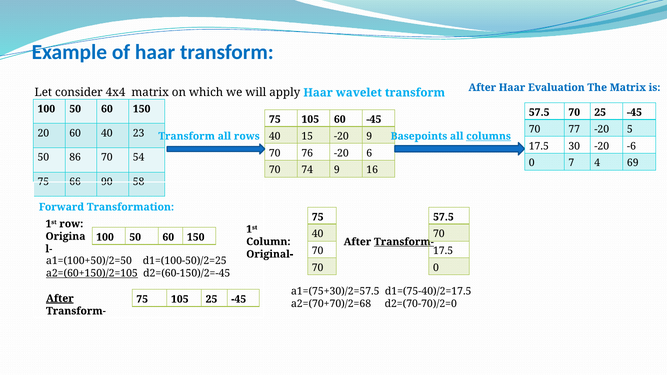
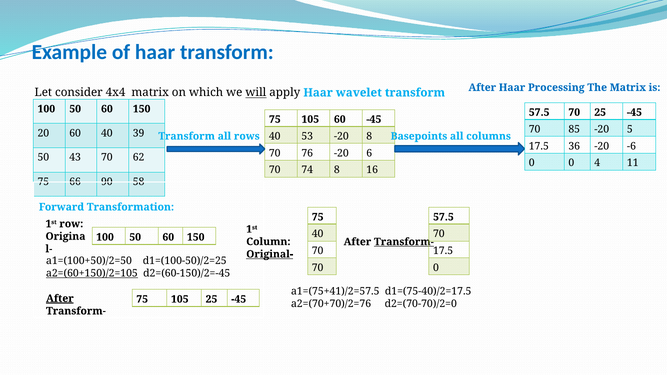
Evaluation: Evaluation -> Processing (556, 88)
will underline: none -> present (256, 93)
77: 77 -> 85 (574, 129)
23: 23 -> 39 (139, 133)
15: 15 -> 53 (307, 136)
-20 9: 9 -> 8 (369, 136)
columns underline: present -> none (489, 136)
30: 30 -> 36 (574, 146)
86: 86 -> 43 (75, 158)
54: 54 -> 62 (139, 158)
0 7: 7 -> 0 (571, 163)
69: 69 -> 11 (633, 163)
74 9: 9 -> 8 (337, 170)
Original- underline: none -> present (270, 254)
a1=(75+30)/2=57.5: a1=(75+30)/2=57.5 -> a1=(75+41)/2=57.5 (335, 291)
a2=(70+70)/2=68: a2=(70+70)/2=68 -> a2=(70+70)/2=76 (331, 304)
